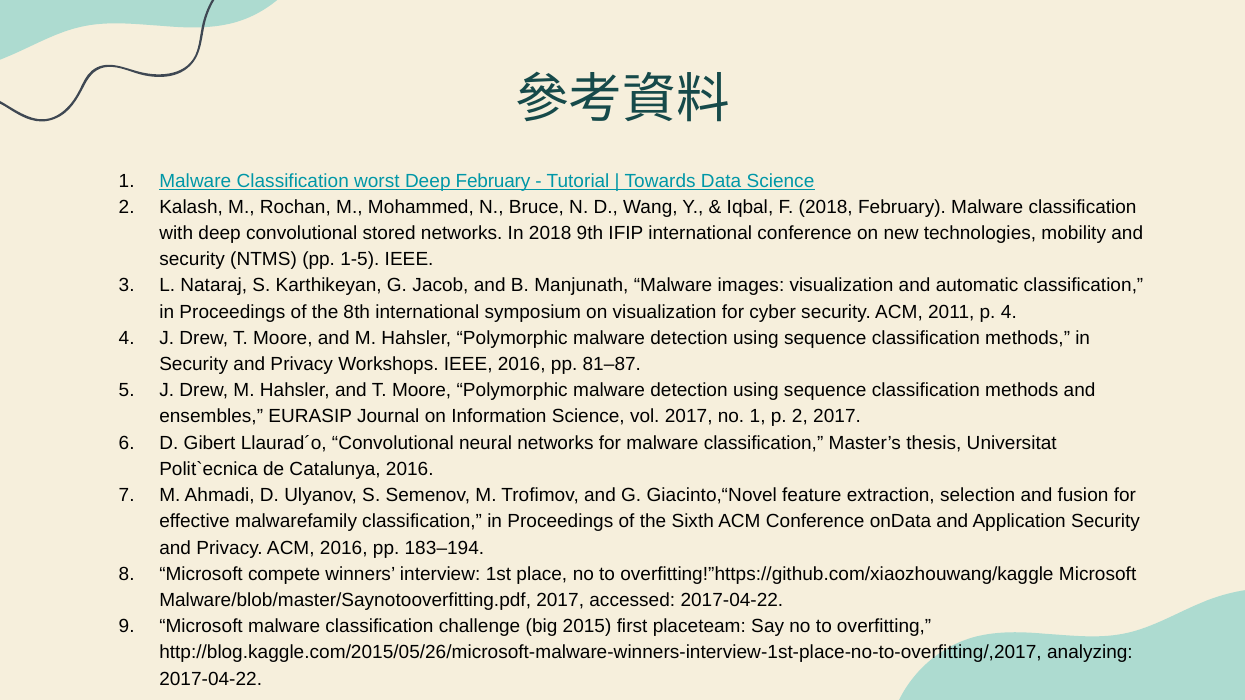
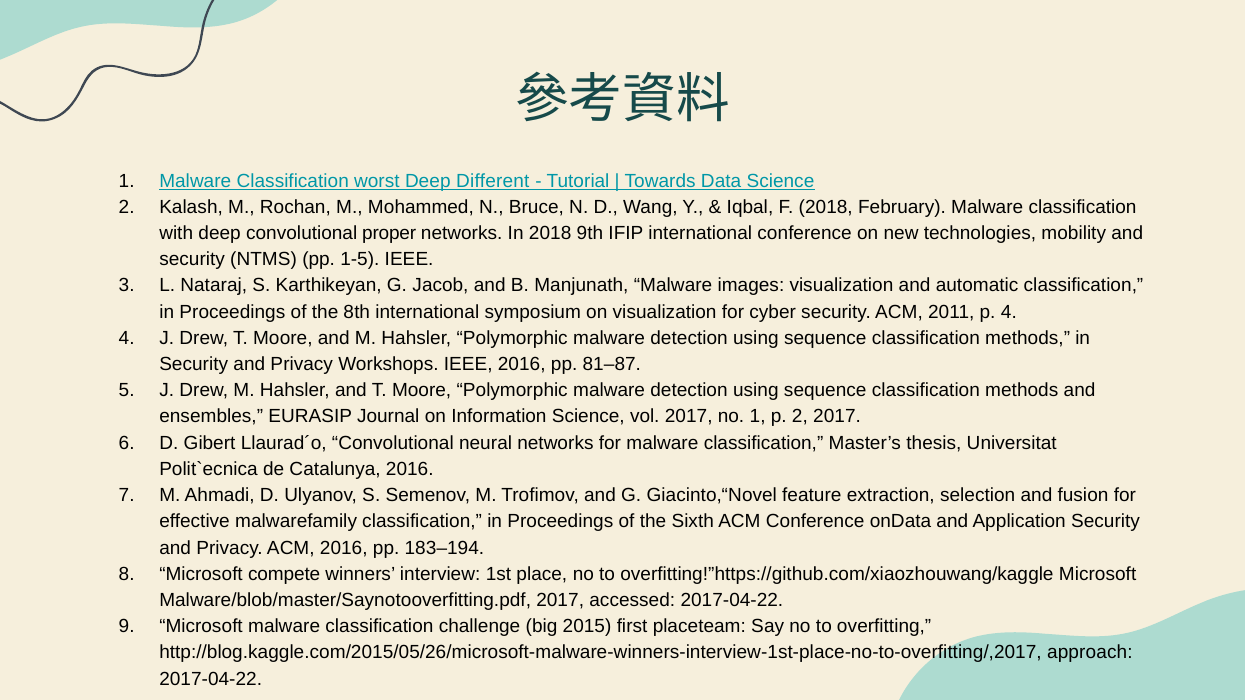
Deep February: February -> Different (493, 181)
stored: stored -> proper (389, 233)
analyzing: analyzing -> approach (1090, 653)
